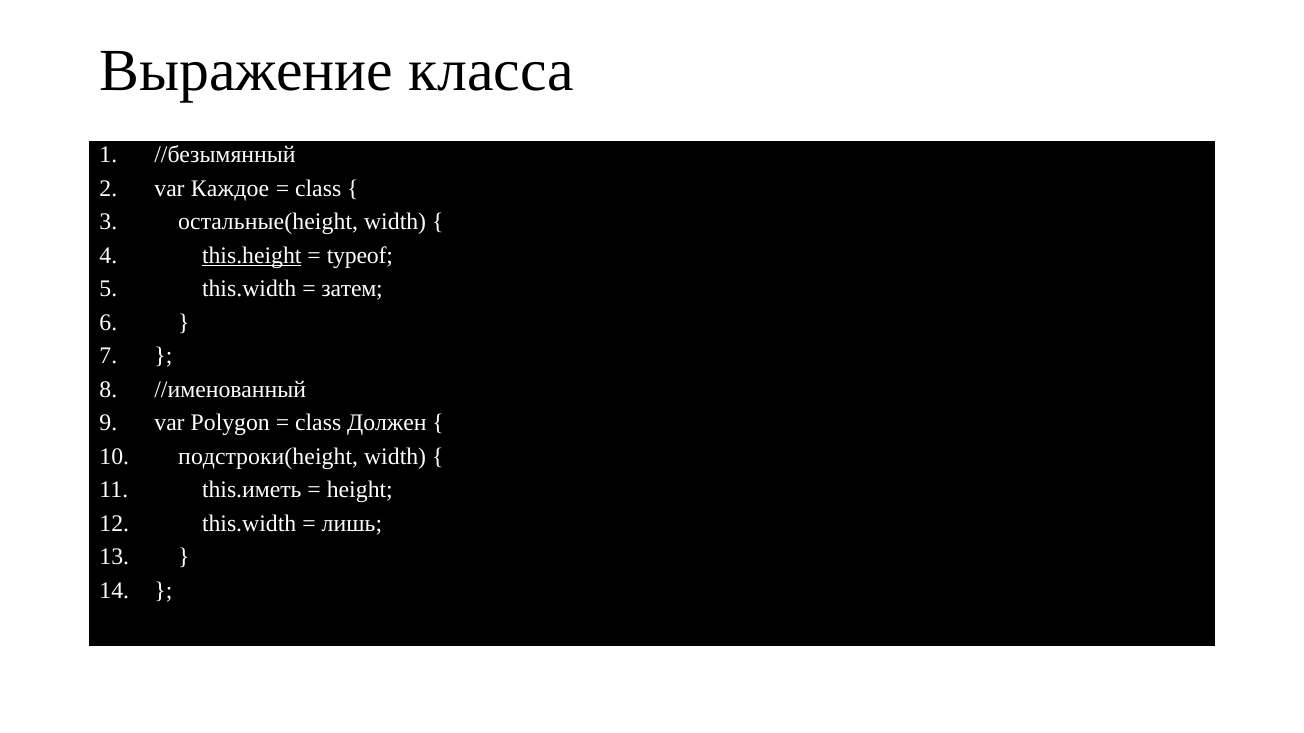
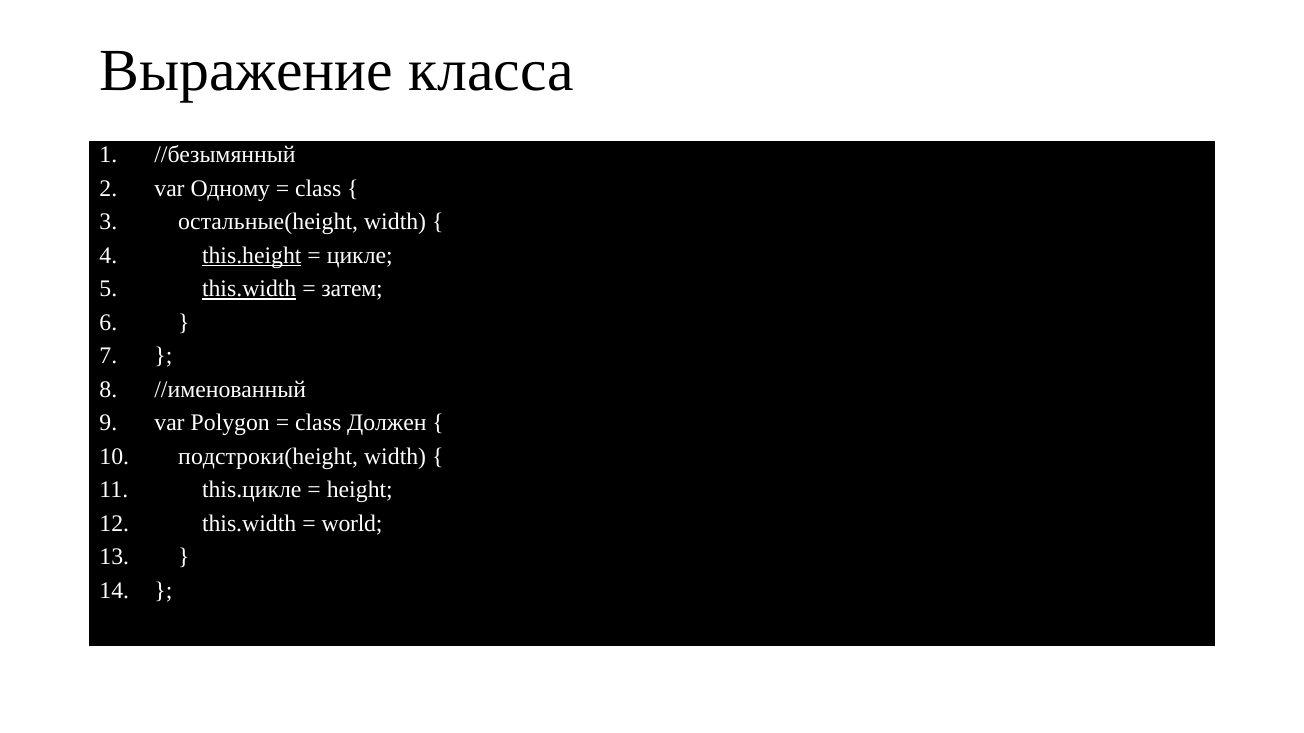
Каждое: Каждое -> Одному (230, 188)
typeof: typeof -> цикле (360, 256)
this.width underline: none -> present (249, 289)
this.иметь: this.иметь -> this.цикле (252, 490)
лишь: лишь -> world (352, 524)
